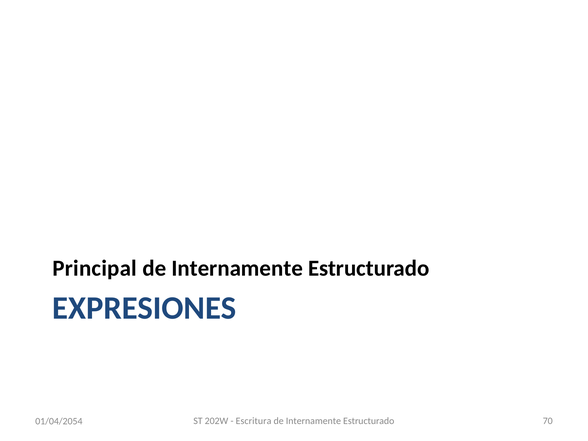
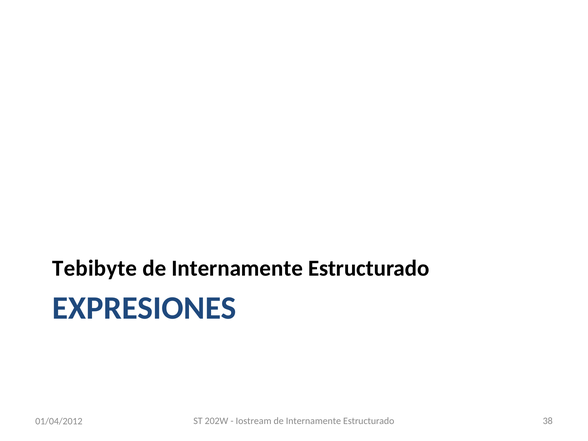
Principal: Principal -> Tebibyte (95, 268)
Escritura: Escritura -> Iostream (254, 421)
70: 70 -> 38 (548, 421)
01/04/2054: 01/04/2054 -> 01/04/2012 (59, 421)
